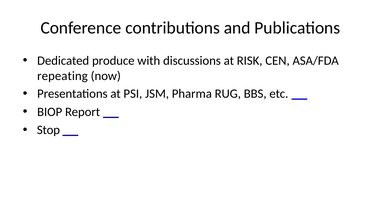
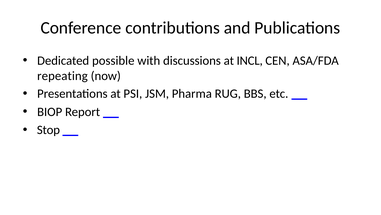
produce: produce -> possible (113, 60)
RISK: RISK -> INCL (250, 60)
